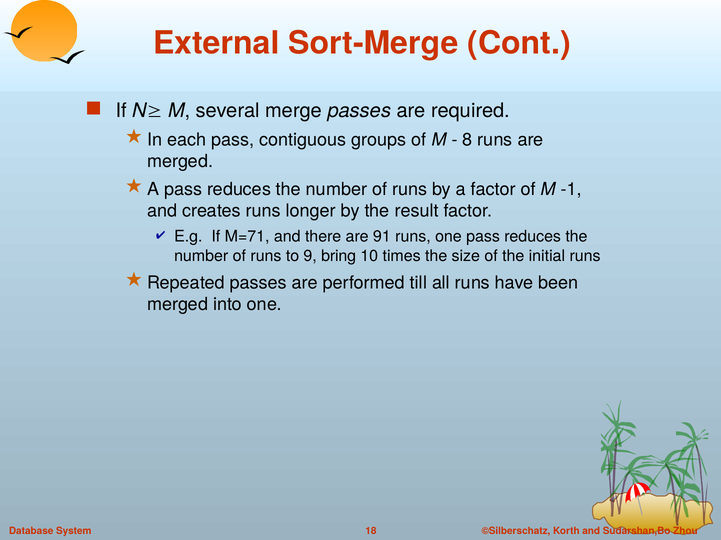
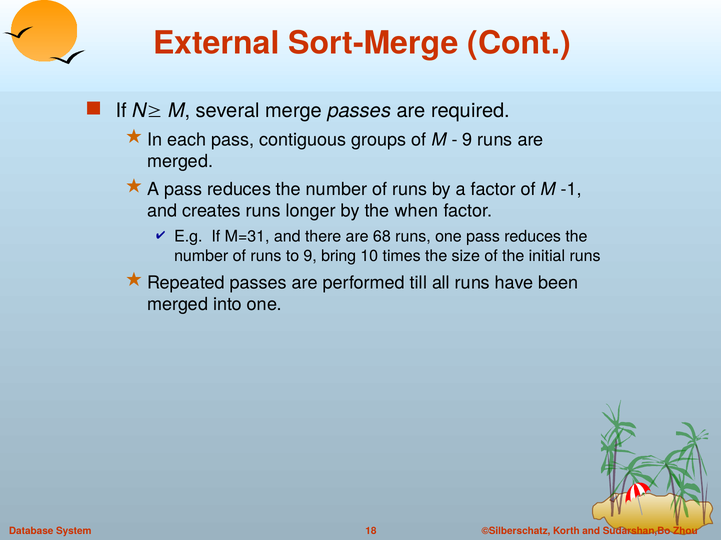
8: 8 -> 9 (467, 140)
result: result -> when (416, 211)
M=71: M=71 -> M=31 (247, 237)
91: 91 -> 68 (382, 237)
